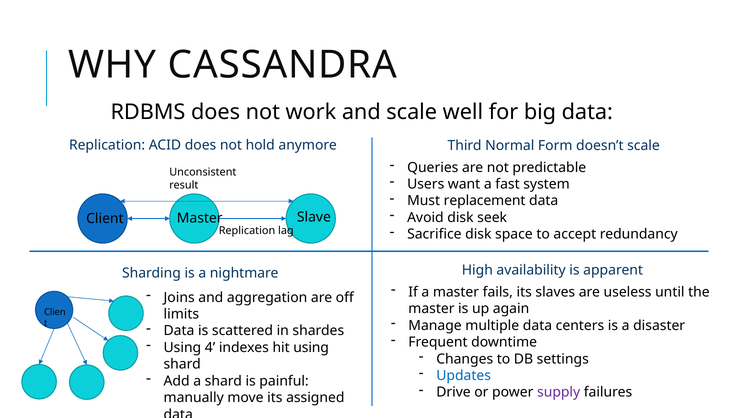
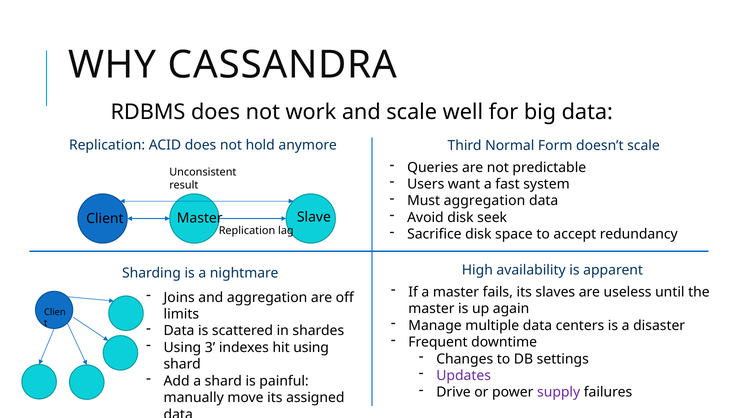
Must replacement: replacement -> aggregation (485, 201)
4: 4 -> 3 (210, 348)
Updates colour: blue -> purple (464, 376)
